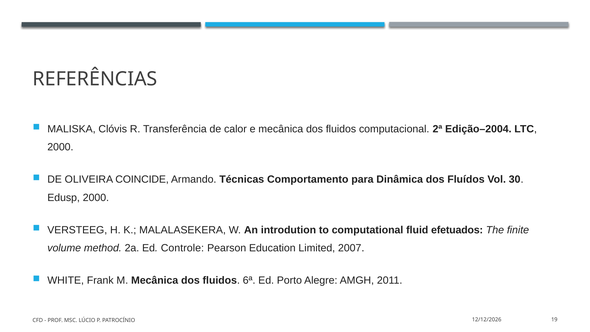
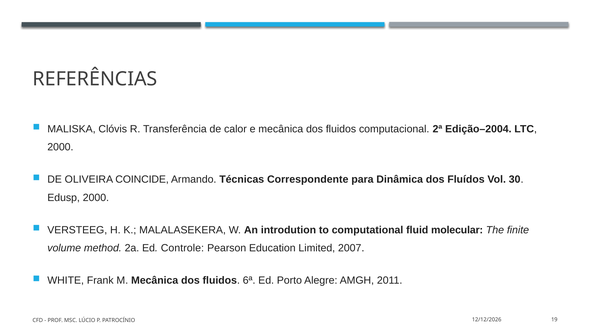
Comportamento: Comportamento -> Correspondente (308, 179)
efetuados: efetuados -> molecular (457, 230)
